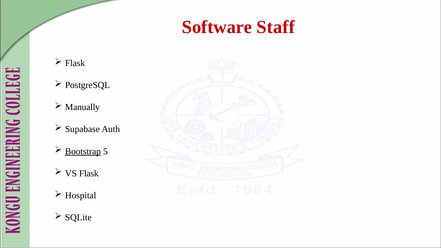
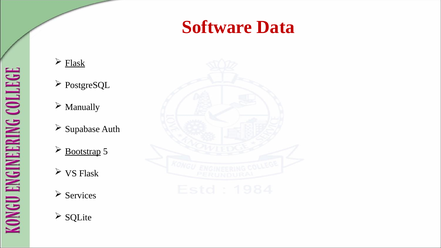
Staff: Staff -> Data (276, 27)
Flask underline: none -> present (75, 63)
Hospital: Hospital -> Services (81, 196)
